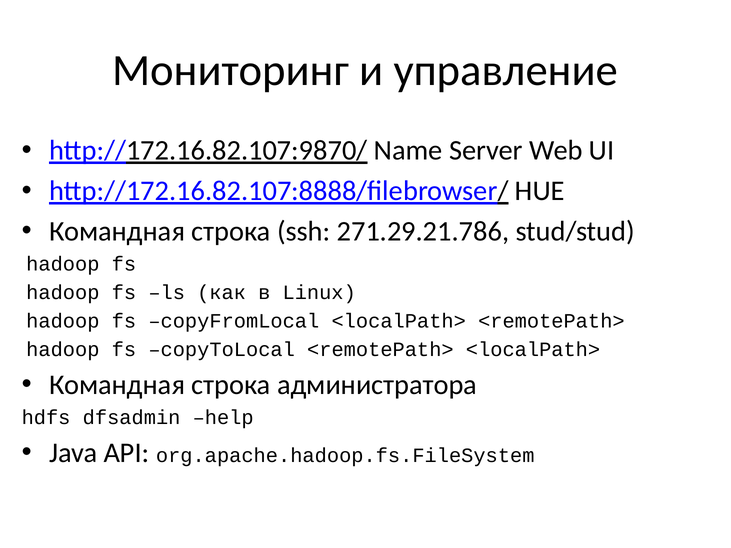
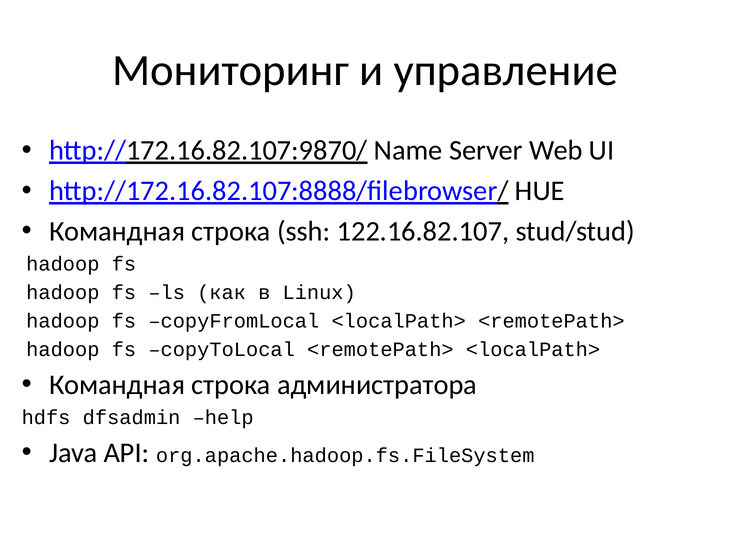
271.29.21.786: 271.29.21.786 -> 122.16.82.107 (423, 231)
